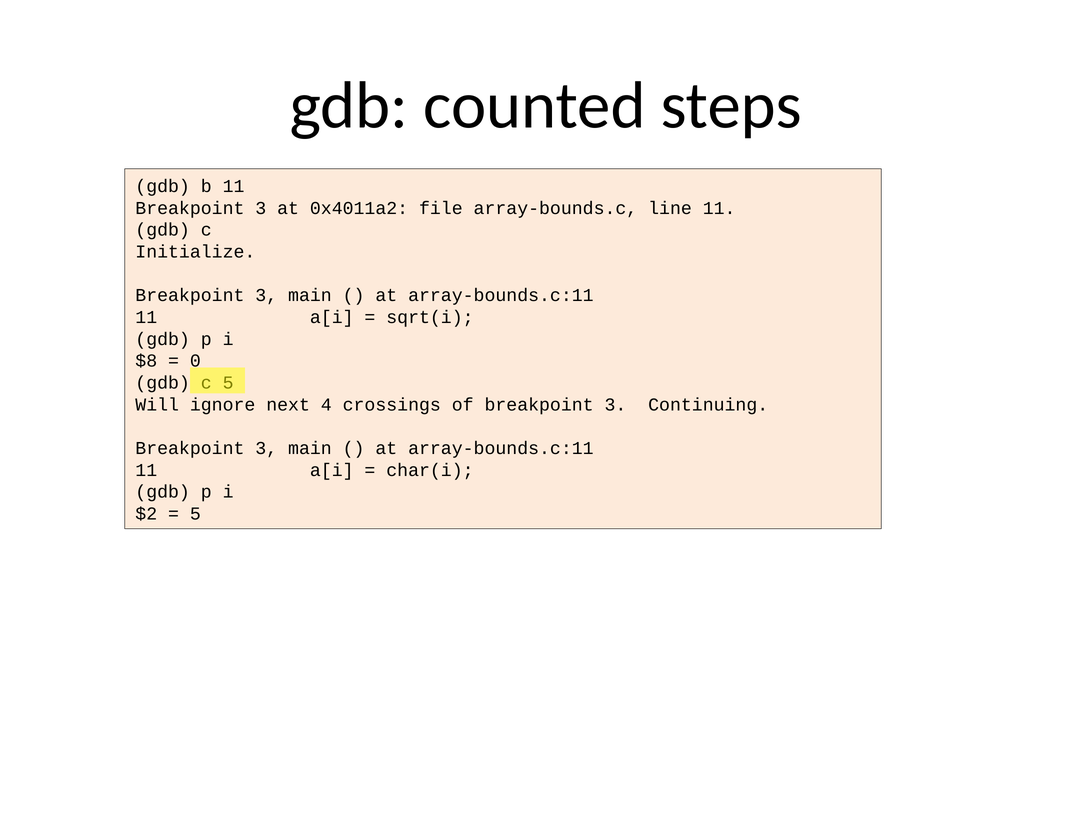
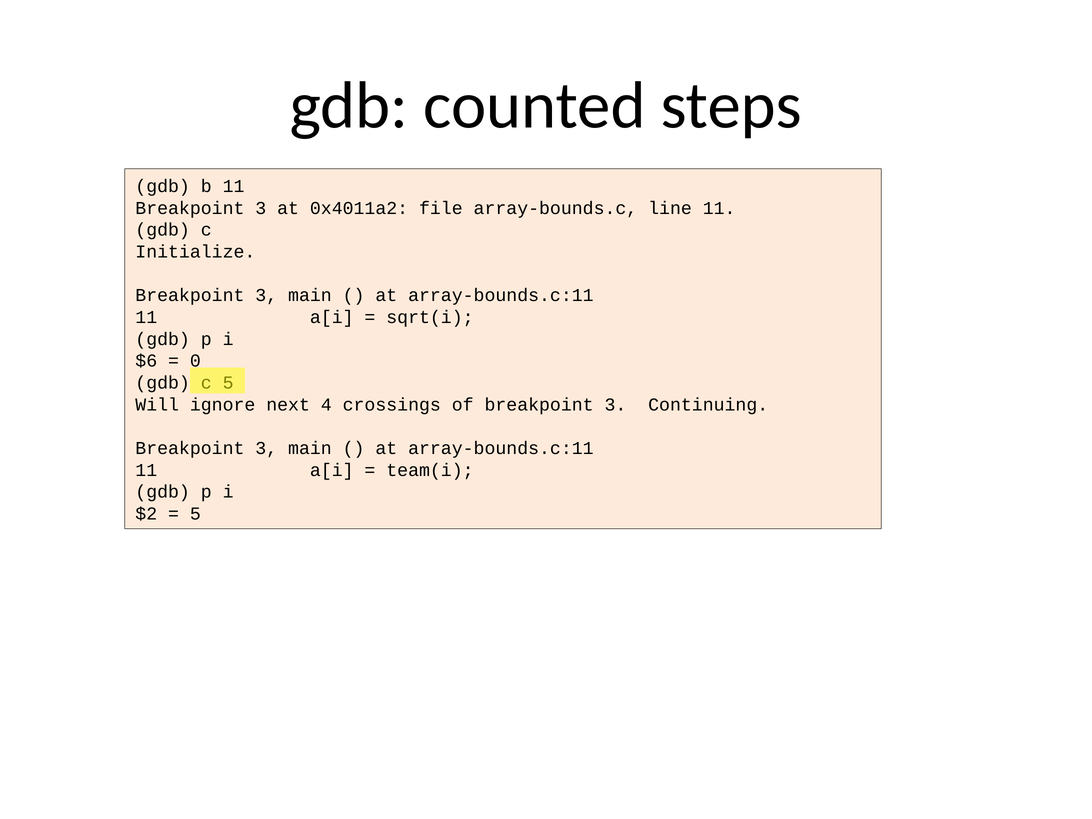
$8: $8 -> $6 (146, 361)
char(i: char(i -> team(i (430, 470)
